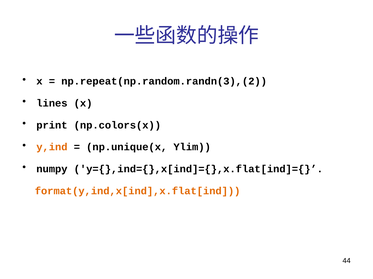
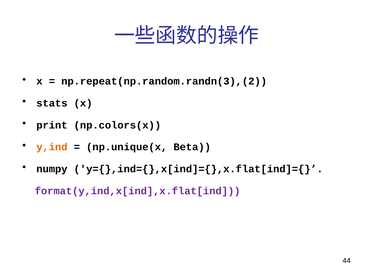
lines: lines -> stats (52, 104)
Ylim: Ylim -> Beta (192, 147)
format(y,ind,x[ind],x.flat[ind colour: orange -> purple (138, 191)
